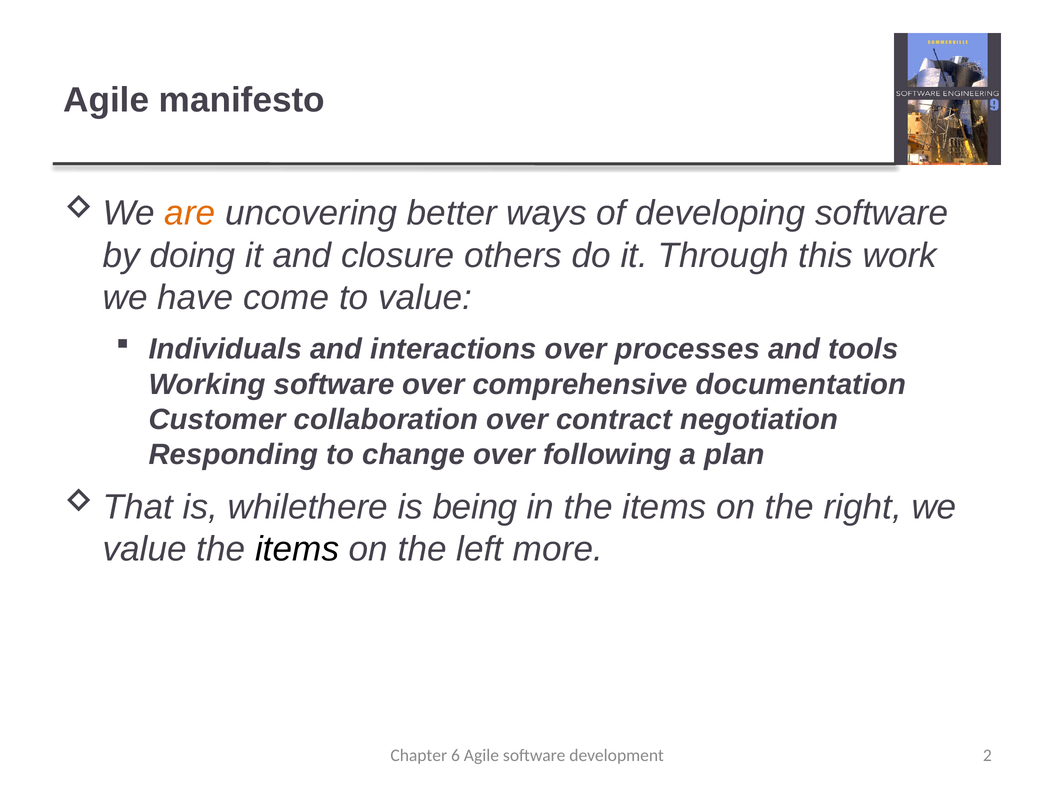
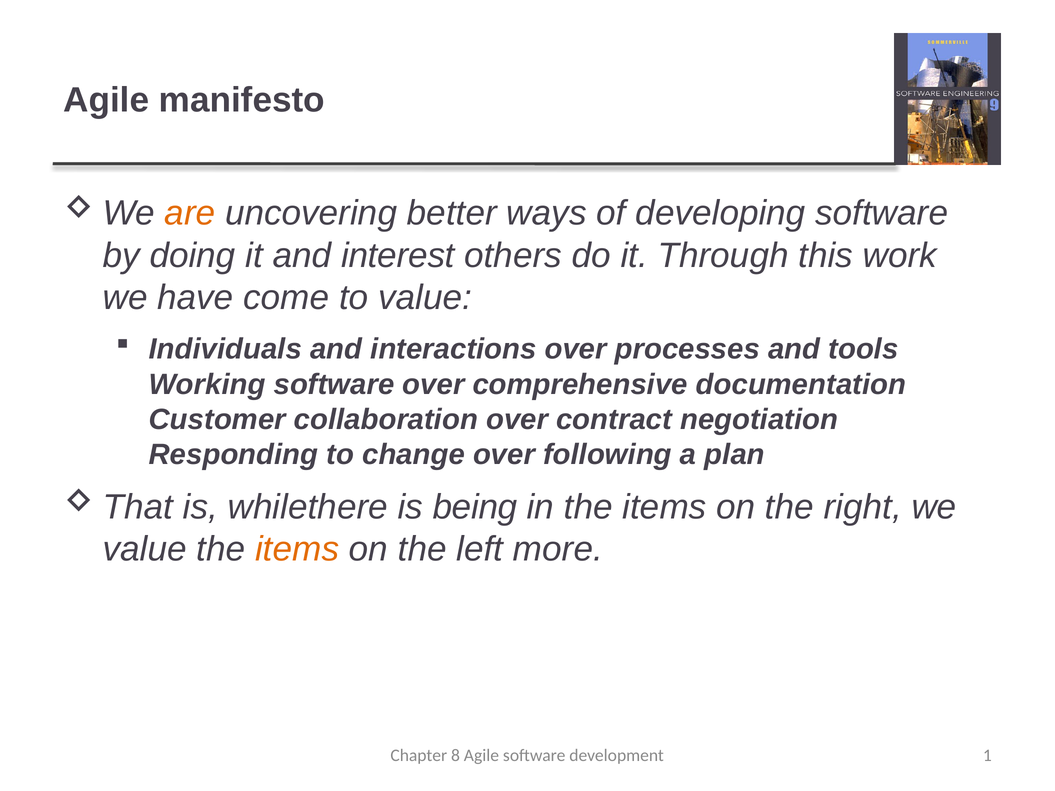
closure: closure -> interest (398, 256)
items colour: black -> orange (297, 549)
6: 6 -> 8 (456, 756)
2: 2 -> 1 (987, 755)
